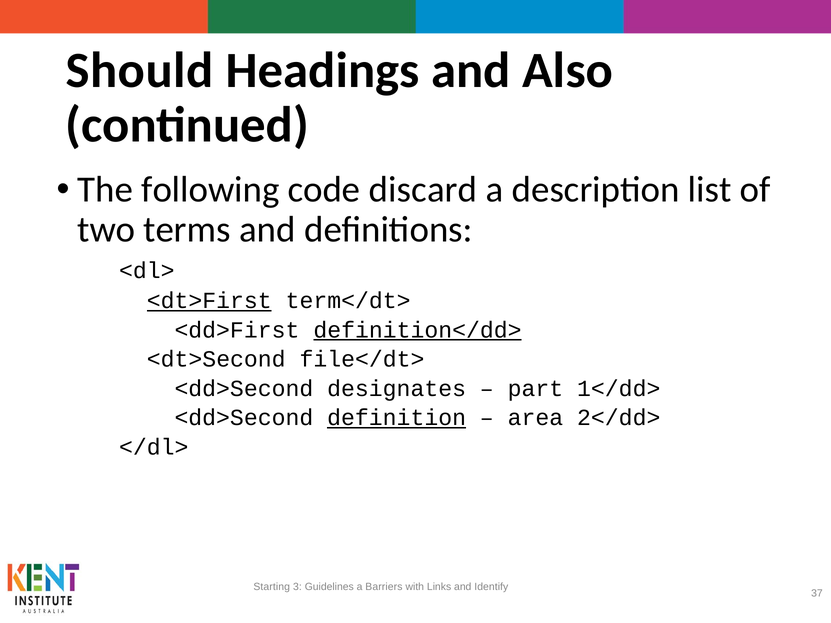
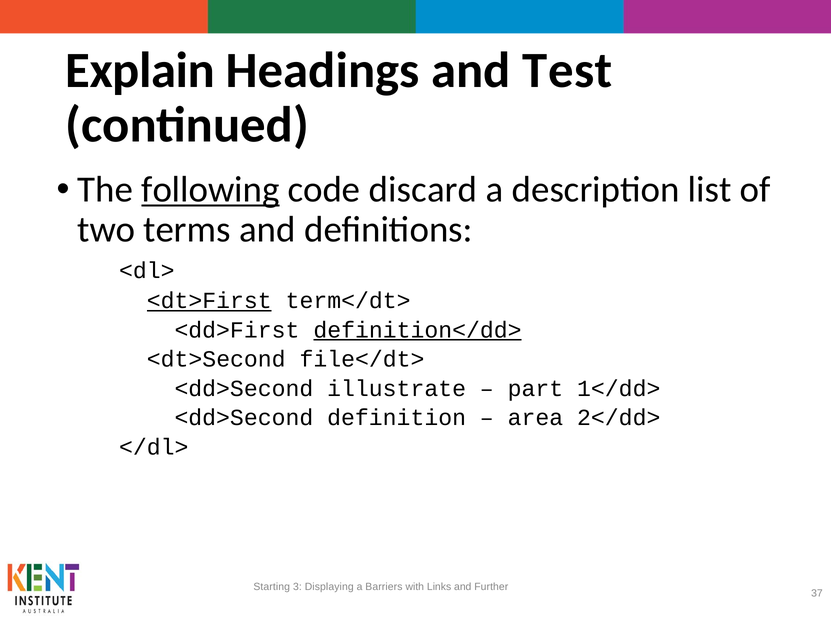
Should: Should -> Explain (140, 70)
Also: Also -> Test (567, 70)
following underline: none -> present (210, 190)
designates: designates -> illustrate (397, 389)
definition underline: present -> none (397, 418)
Guidelines: Guidelines -> Displaying (329, 587)
Identify: Identify -> Further (491, 587)
